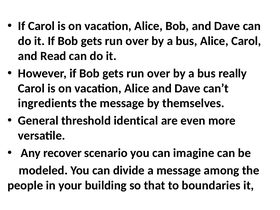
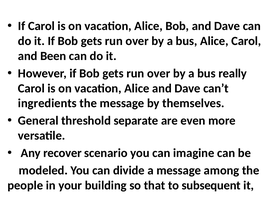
Read: Read -> Been (53, 56)
identical: identical -> separate (136, 121)
boundaries: boundaries -> subsequent (211, 185)
